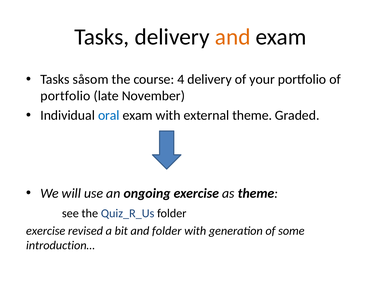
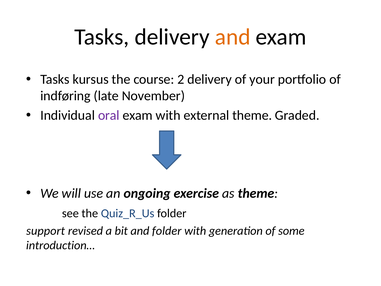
såsom: såsom -> kursus (91, 79)
4: 4 -> 2 (181, 79)
portfolio: portfolio -> indføring (65, 96)
oral colour: blue -> purple (109, 115)
exercise: exercise -> support (46, 231)
